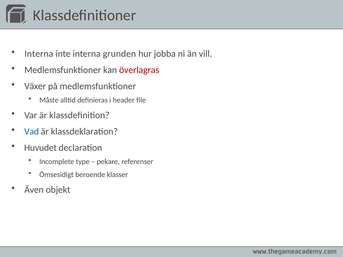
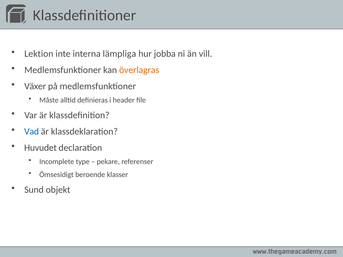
Interna: Interna -> Lektion (39, 54)
grunden: grunden -> lämpliga (119, 54)
överlagras colour: red -> orange (139, 70)
Även: Även -> Sund (34, 190)
